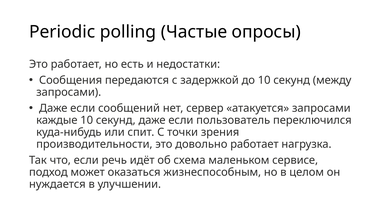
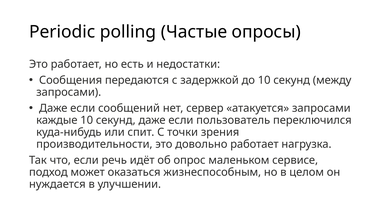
схема: схема -> опрос (190, 160)
